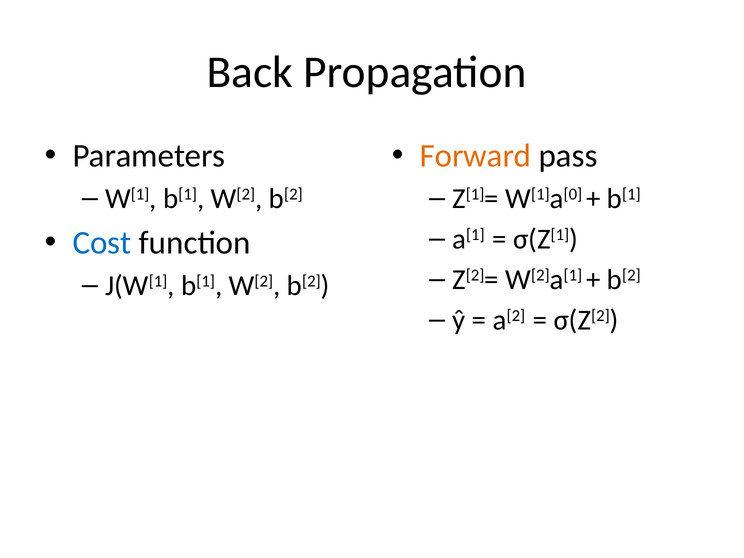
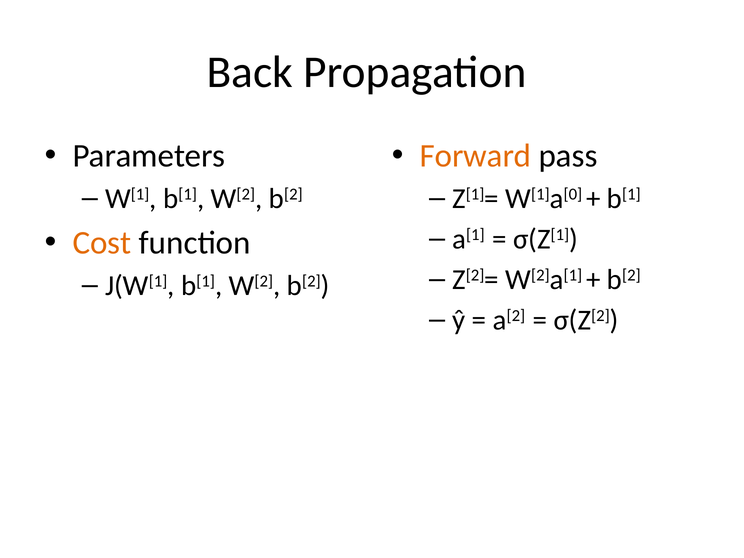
Cost colour: blue -> orange (102, 243)
